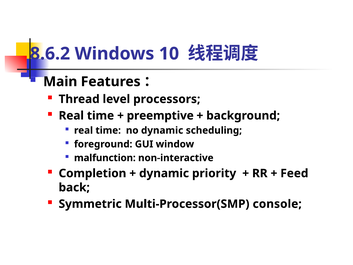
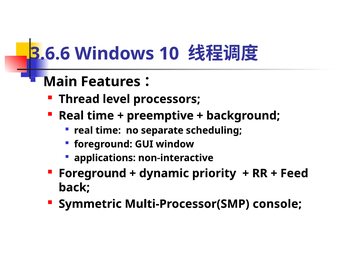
8.6.2: 8.6.2 -> 3.6.6 (50, 54)
no dynamic: dynamic -> separate (162, 130)
malfunction: malfunction -> applications (105, 158)
Completion: Completion -> Foreground (92, 173)
